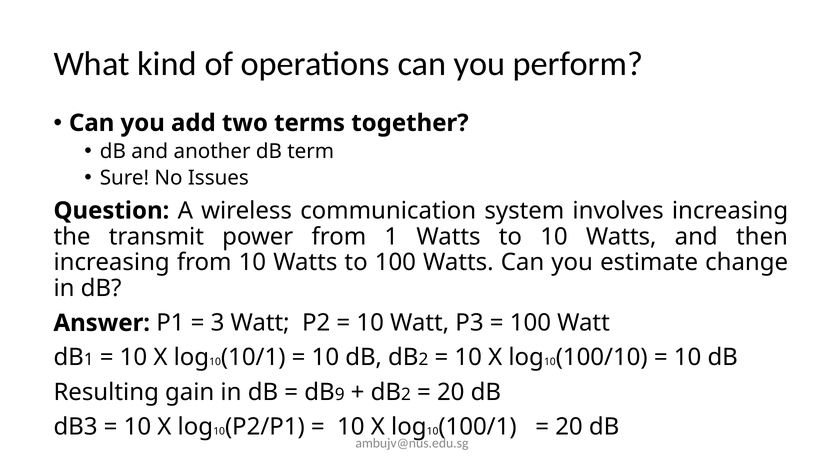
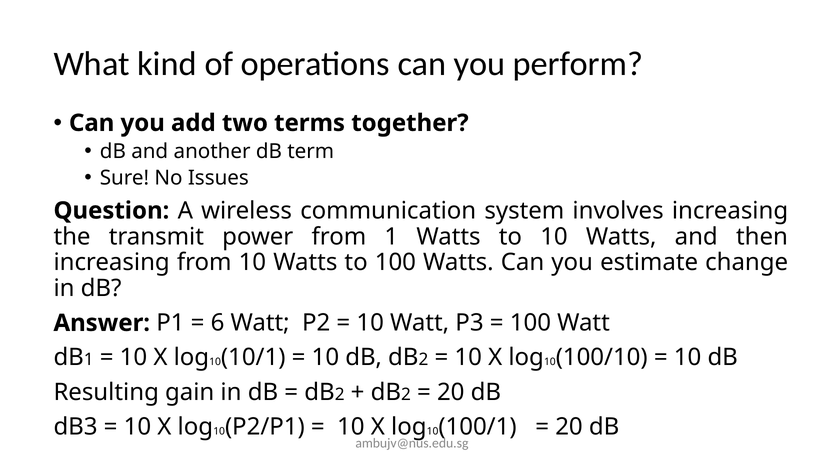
3: 3 -> 6 (218, 323)
9: 9 -> 2 (340, 394)
